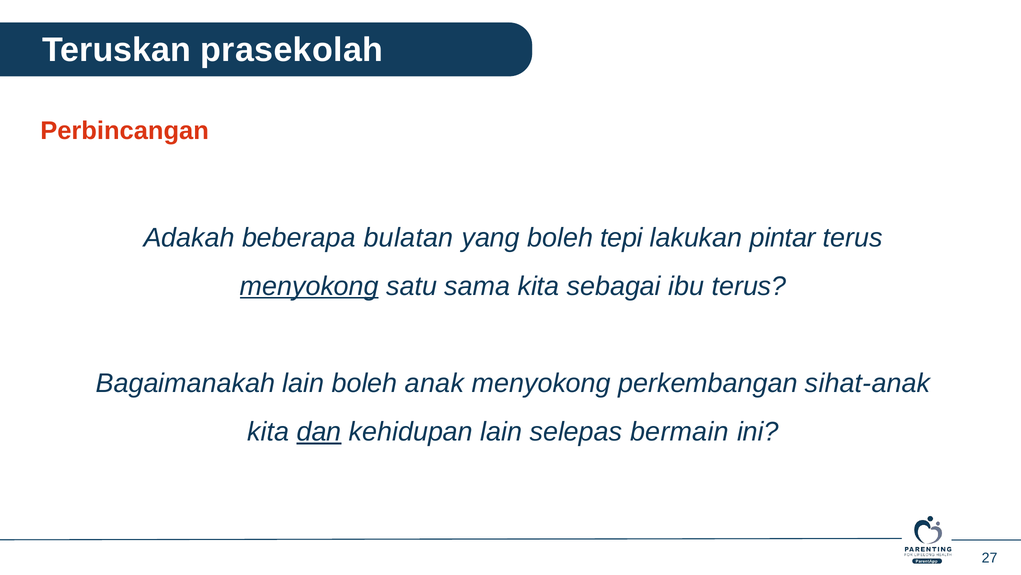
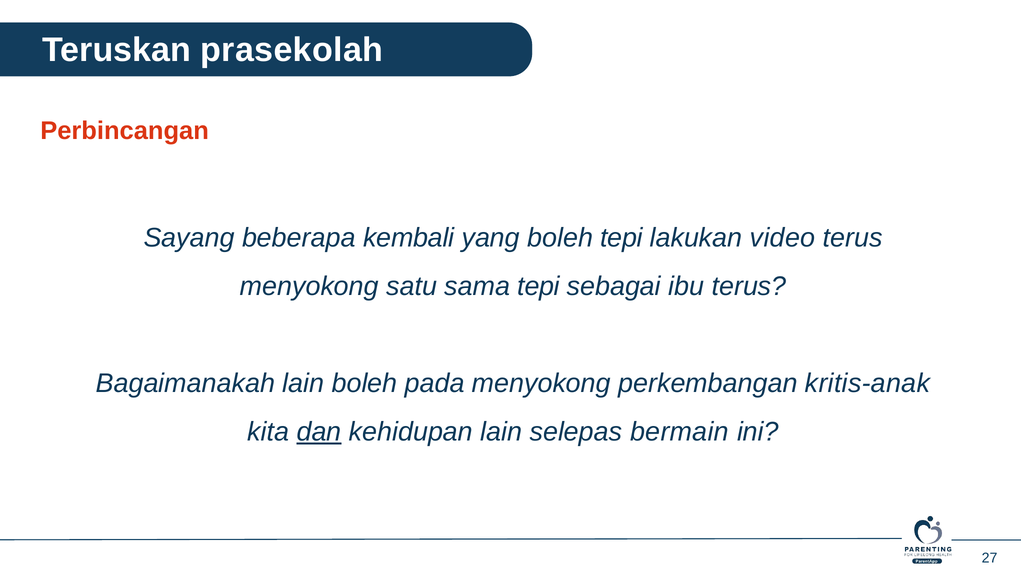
Adakah: Adakah -> Sayang (189, 237)
bulatan: bulatan -> kembali (409, 237)
pintar: pintar -> video (783, 237)
menyokong underline: present -> none (309, 286)
sama kita: kita -> tepi (539, 286)
anak: anak -> pada (435, 383)
sihat-anak: sihat-anak -> kritis-anak (868, 383)
